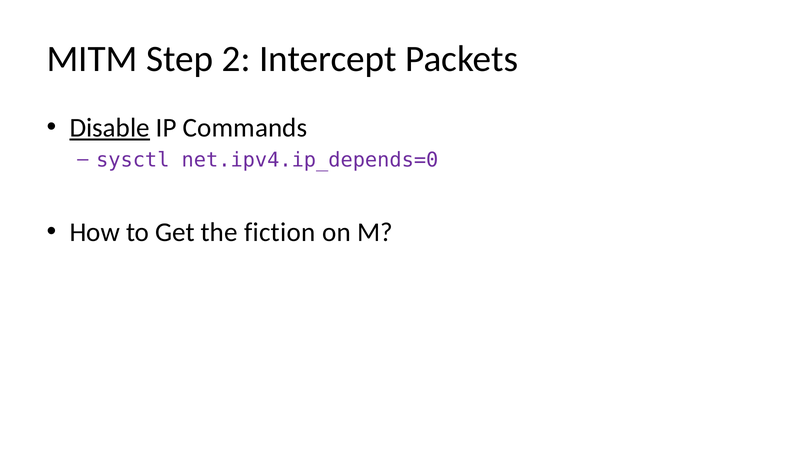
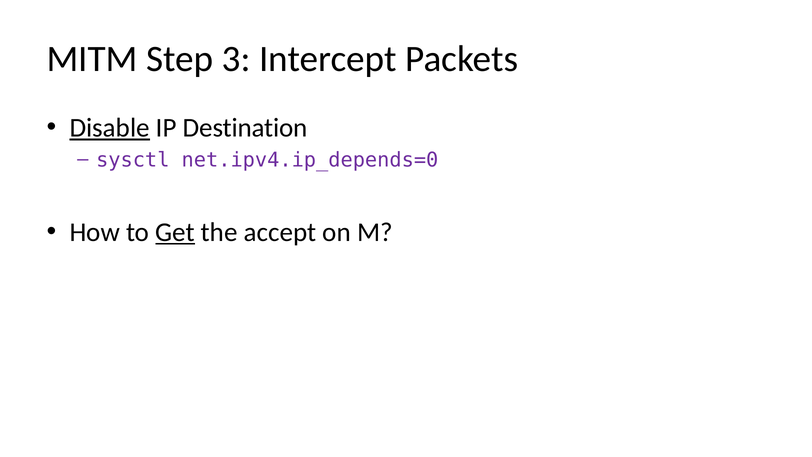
2: 2 -> 3 (236, 59)
Commands: Commands -> Destination (245, 128)
Get underline: none -> present (175, 232)
fiction: fiction -> accept (280, 232)
